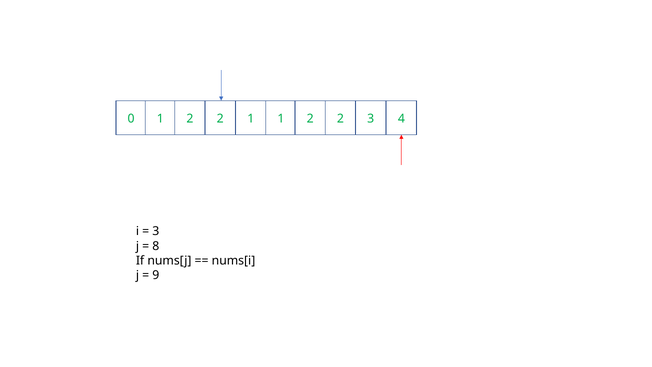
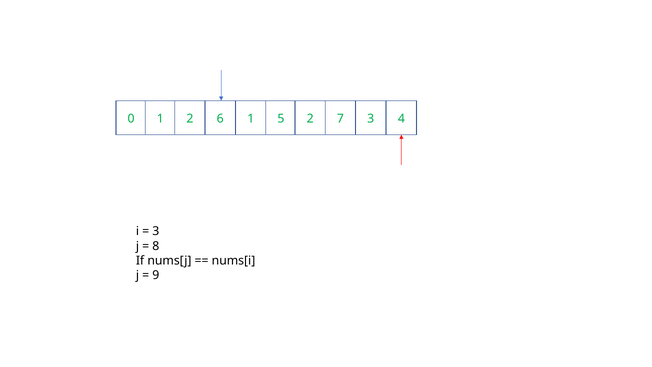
2: 2 -> 6 (220, 118)
1 1: 1 -> 5 (281, 118)
2: 2 -> 7 (340, 118)
